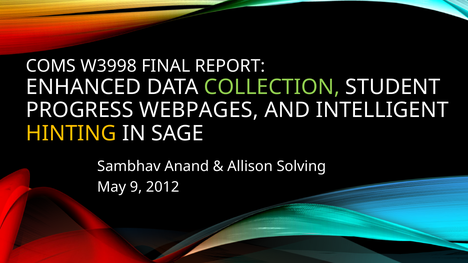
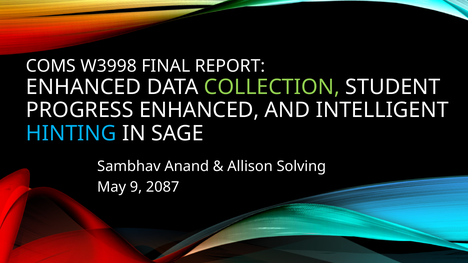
PROGRESS WEBPAGES: WEBPAGES -> ENHANCED (199, 110)
HINTING colour: yellow -> light blue (71, 133)
2012: 2012 -> 2087 (163, 187)
